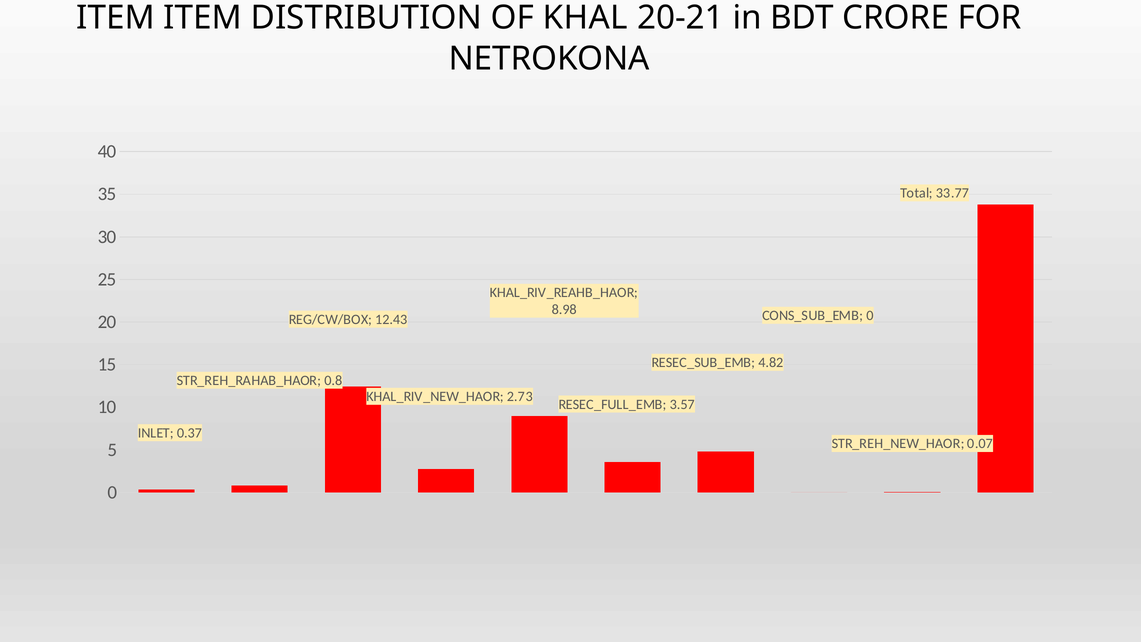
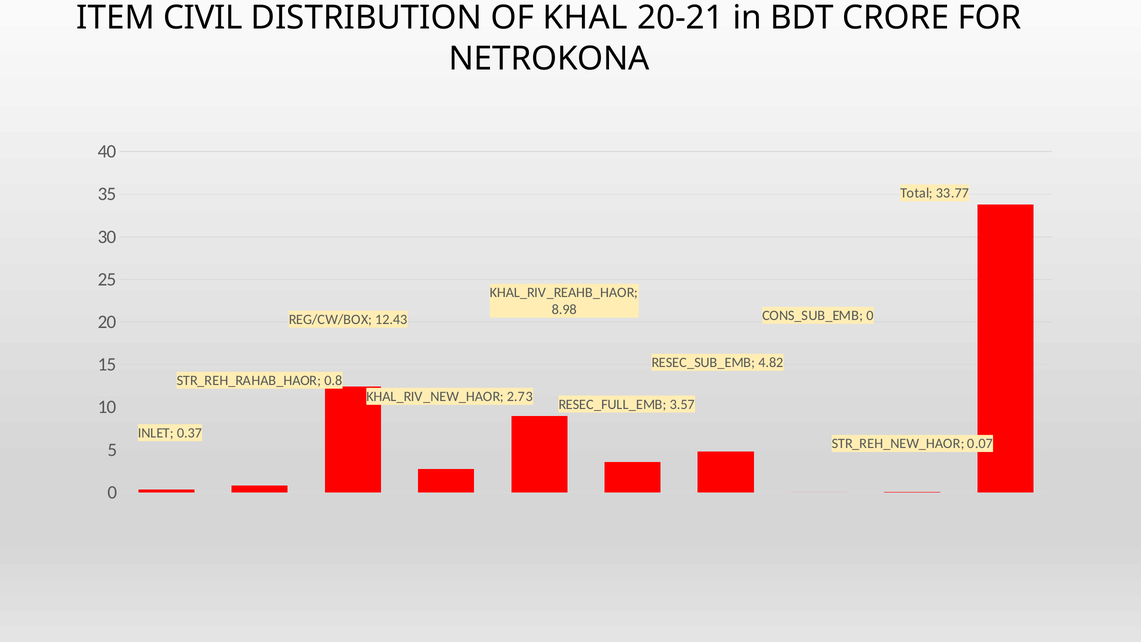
ITEM ITEM: ITEM -> CIVIL (203, 18)
